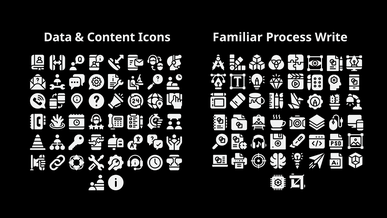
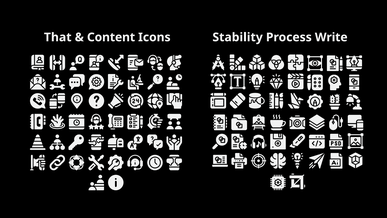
Data: Data -> That (58, 37)
Familiar: Familiar -> Stability (238, 37)
